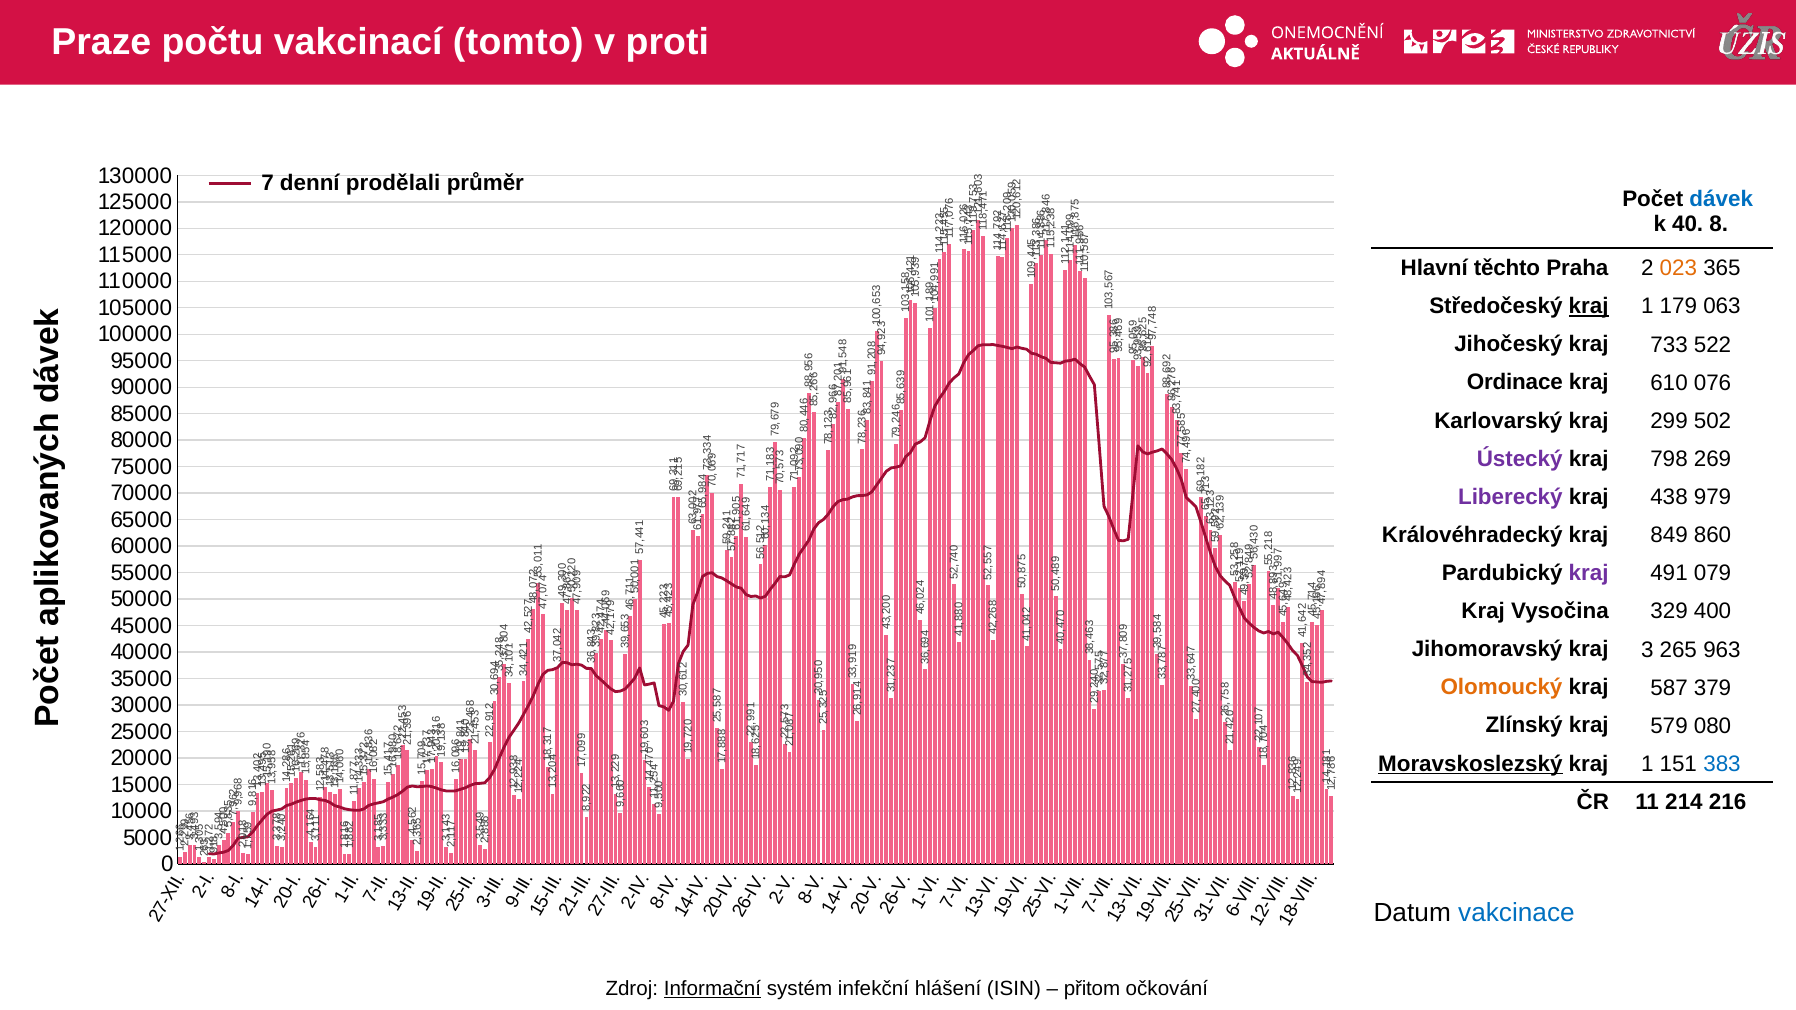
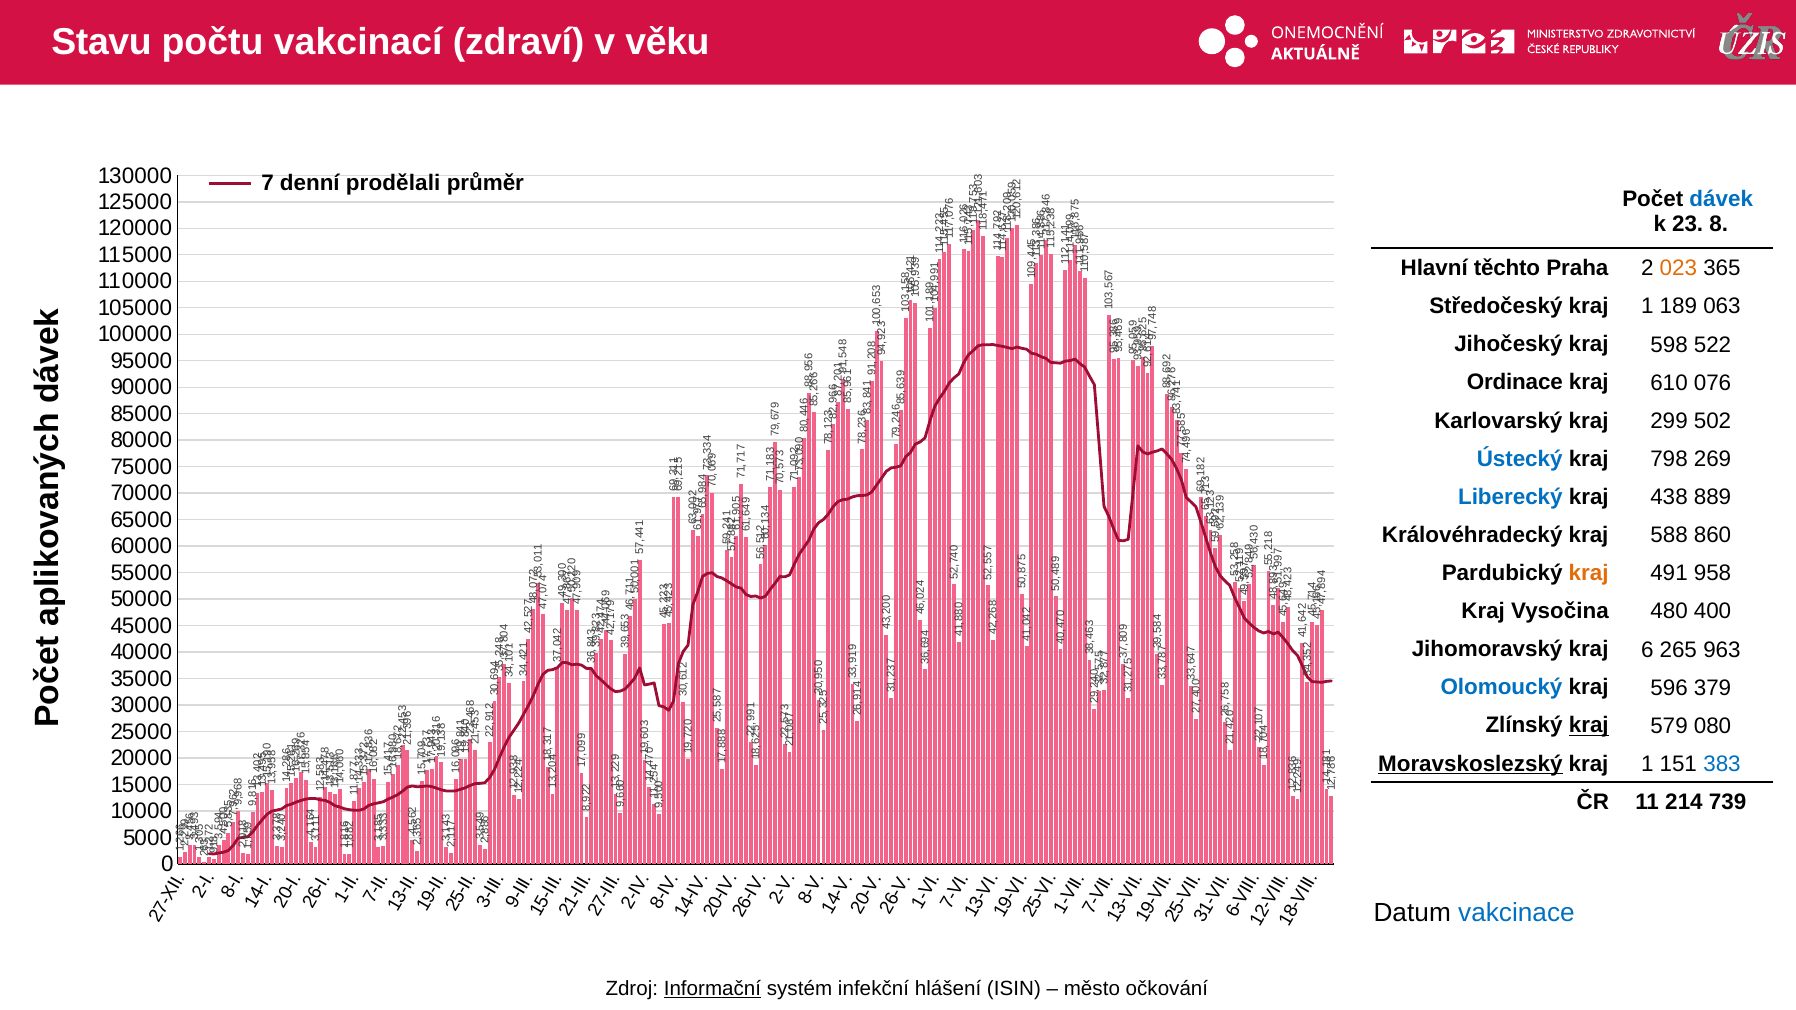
Praze: Praze -> Stavu (102, 42)
tomto: tomto -> zdraví (519, 42)
proti: proti -> věku (667, 42)
40: 40 -> 23 (1688, 224)
kraj underline: present -> none (1589, 306)
179: 179 -> 189 (1678, 307)
733: 733 -> 598 (1669, 345)
Ústecký colour: purple -> blue (1520, 459)
Liberecký colour: purple -> blue (1510, 497)
979: 979 -> 889 (1713, 497)
849: 849 -> 588 (1669, 535)
kraj colour: purple -> orange (1589, 573)
079: 079 -> 958 (1713, 574)
329: 329 -> 480 (1669, 612)
kraj 3: 3 -> 6 (1647, 650)
Olomoucký colour: orange -> blue (1502, 688)
587: 587 -> 596 (1669, 688)
kraj underline: none -> present (1589, 726)
216: 216 -> 739 (1728, 802)
přitom: přitom -> město (1092, 989)
